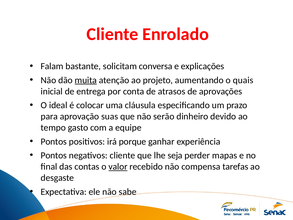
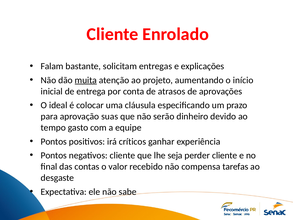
conversa: conversa -> entregas (156, 66)
quais: quais -> início (243, 80)
porque: porque -> críticos (133, 141)
perder mapas: mapas -> cliente (225, 155)
valor underline: present -> none (118, 166)
